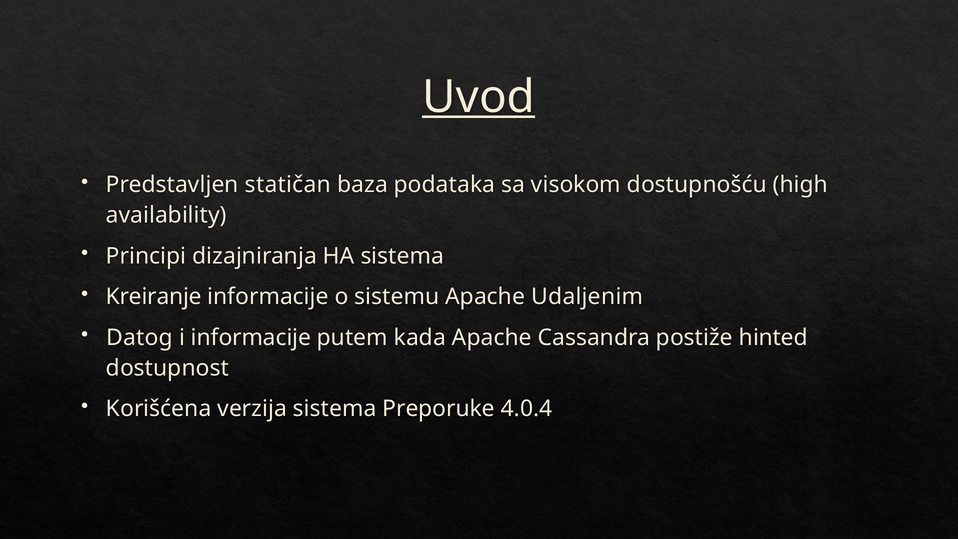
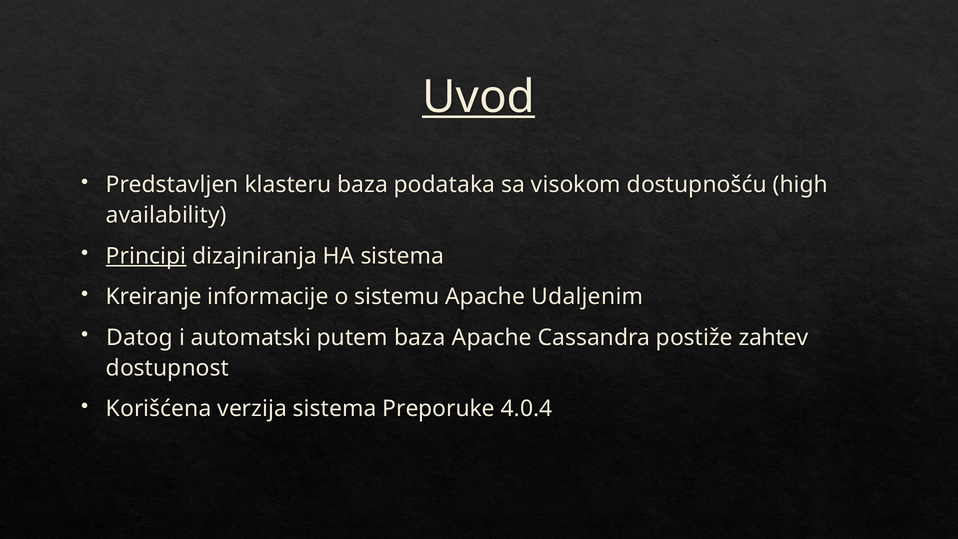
statičan: statičan -> klasteru (288, 185)
Principi underline: none -> present (146, 256)
i informacije: informacije -> automatski (251, 338)
putem kada: kada -> baza (420, 338)
hinted: hinted -> zahtev (773, 338)
